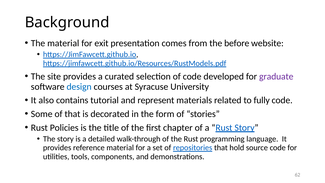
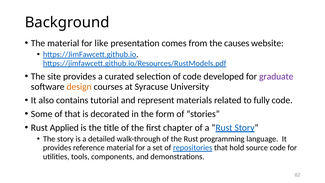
exit: exit -> like (101, 43)
before: before -> causes (237, 43)
design colour: blue -> orange (79, 87)
Policies: Policies -> Applied (64, 128)
